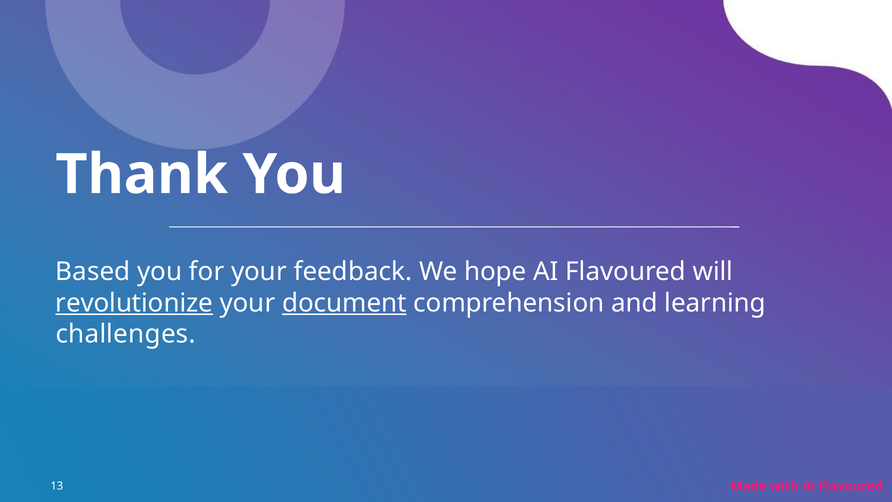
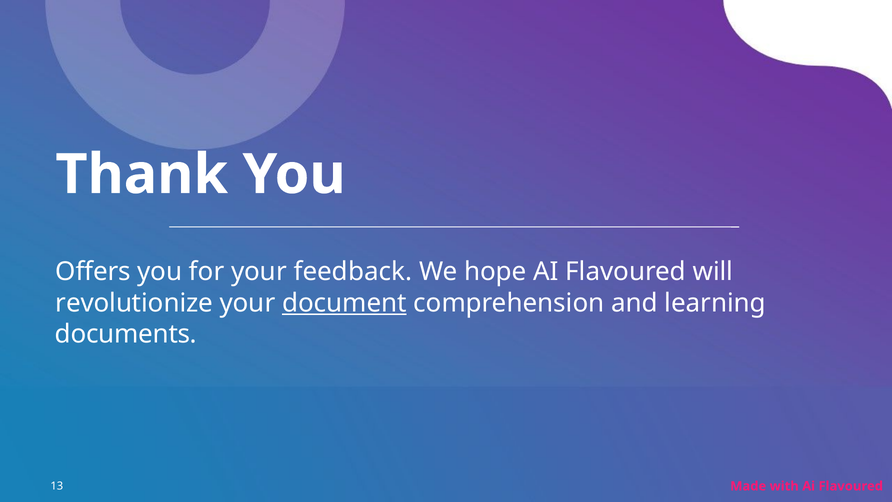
Based: Based -> Offers (93, 272)
revolutionize underline: present -> none (134, 303)
challenges: challenges -> documents (126, 334)
